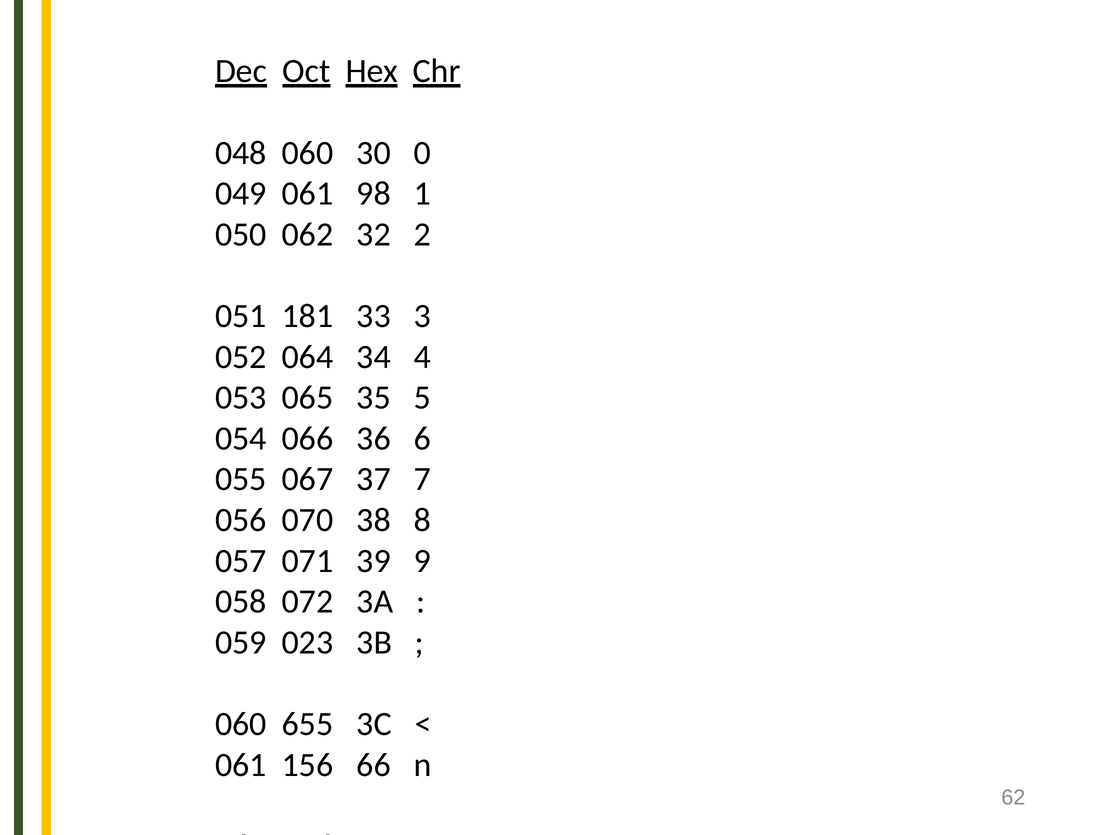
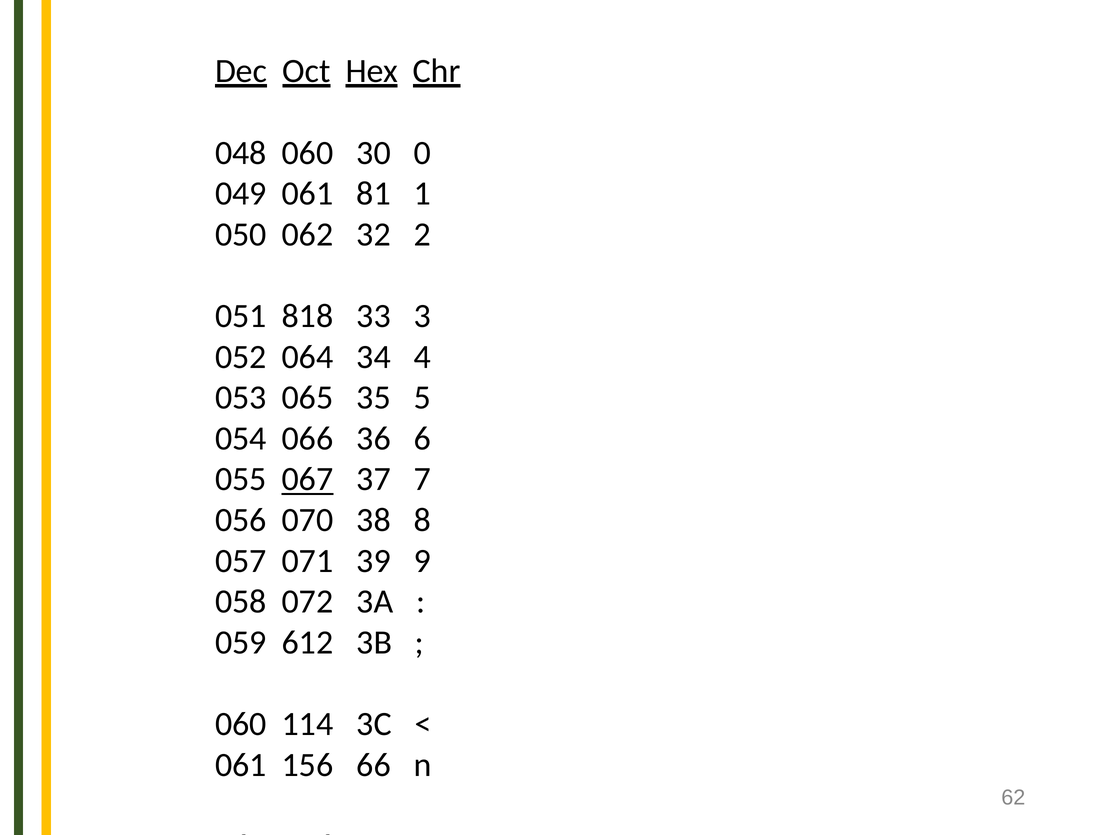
98: 98 -> 81 (374, 194)
181: 181 -> 818 (308, 316)
067 underline: none -> present (308, 479)
023: 023 -> 612 (308, 642)
655: 655 -> 114 (308, 724)
